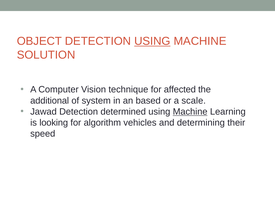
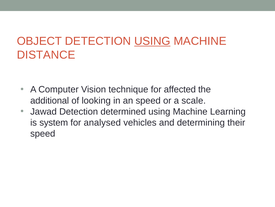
SOLUTION: SOLUTION -> DISTANCE (46, 55)
system: system -> looking (96, 100)
an based: based -> speed (148, 100)
Machine underline: present -> none (190, 111)
looking: looking -> system (54, 122)
algorithm: algorithm -> analysed (102, 122)
